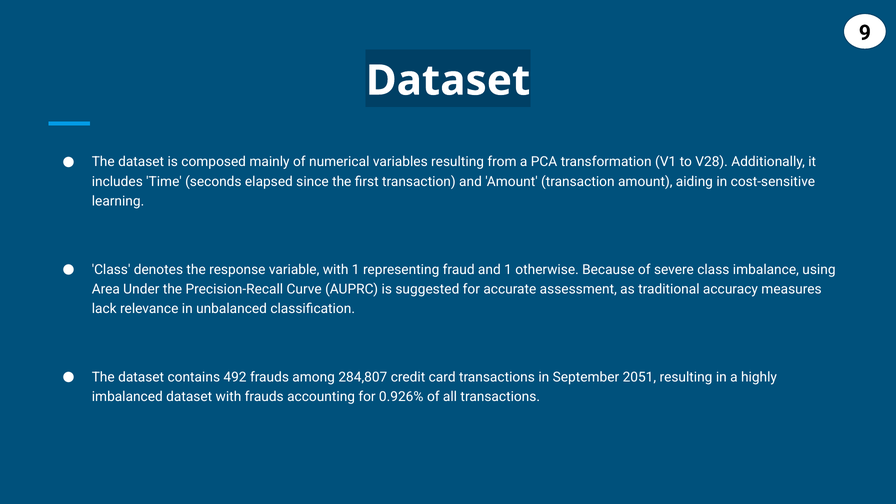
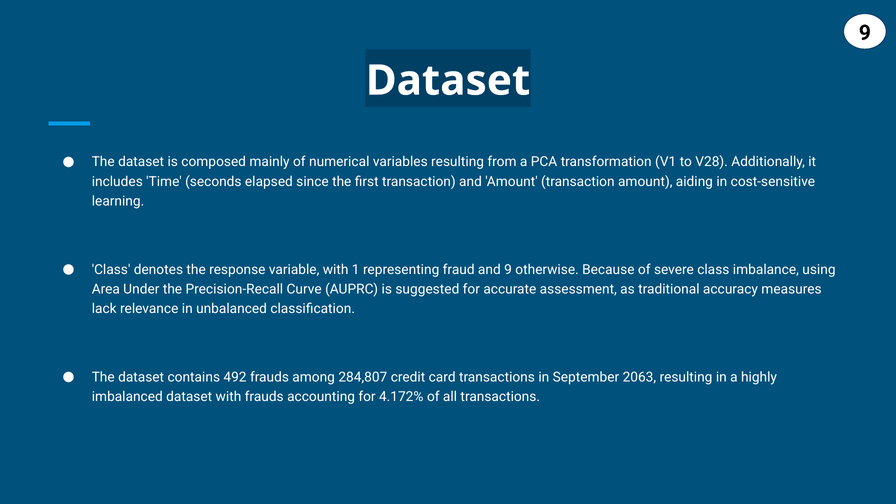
and 1: 1 -> 9 (508, 270)
2051: 2051 -> 2063 (639, 377)
0.926%: 0.926% -> 4.172% (401, 397)
